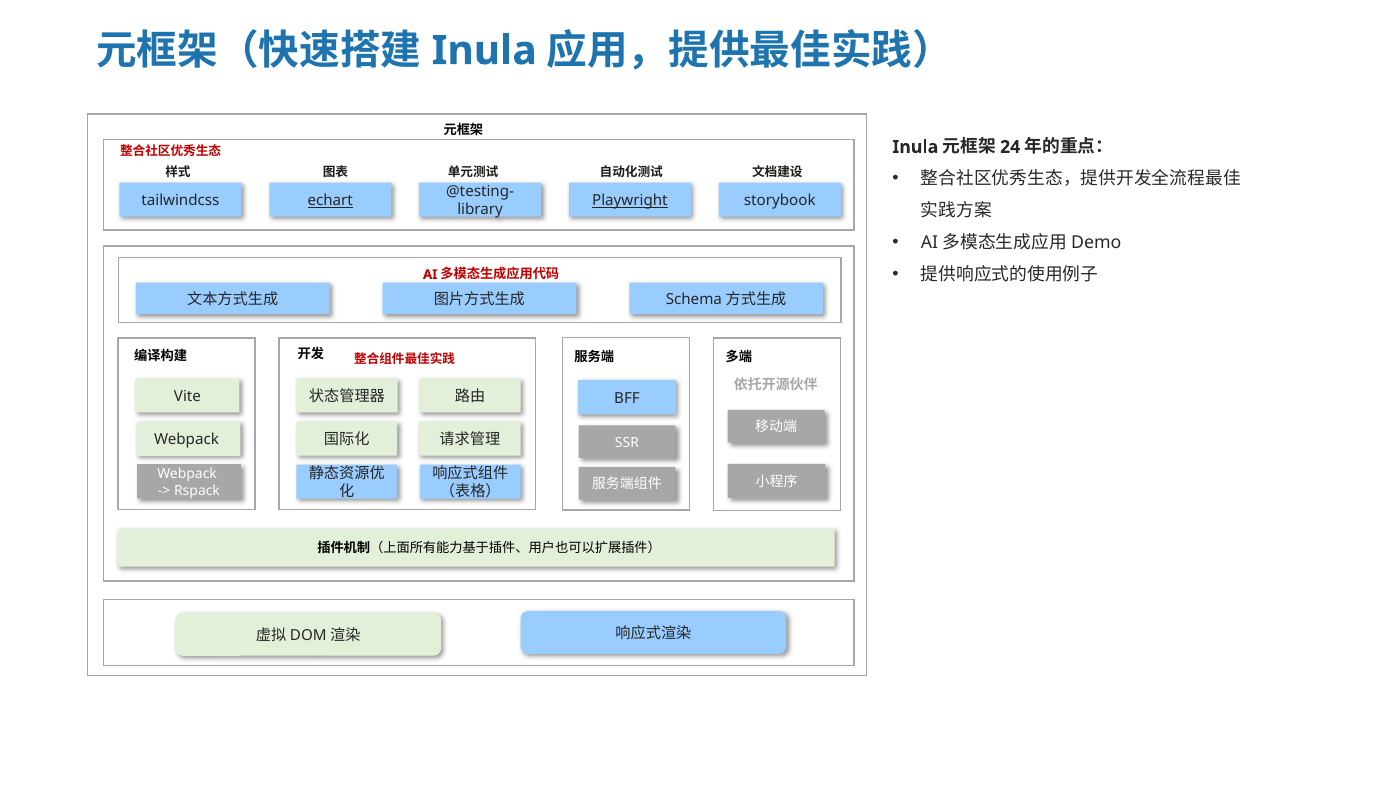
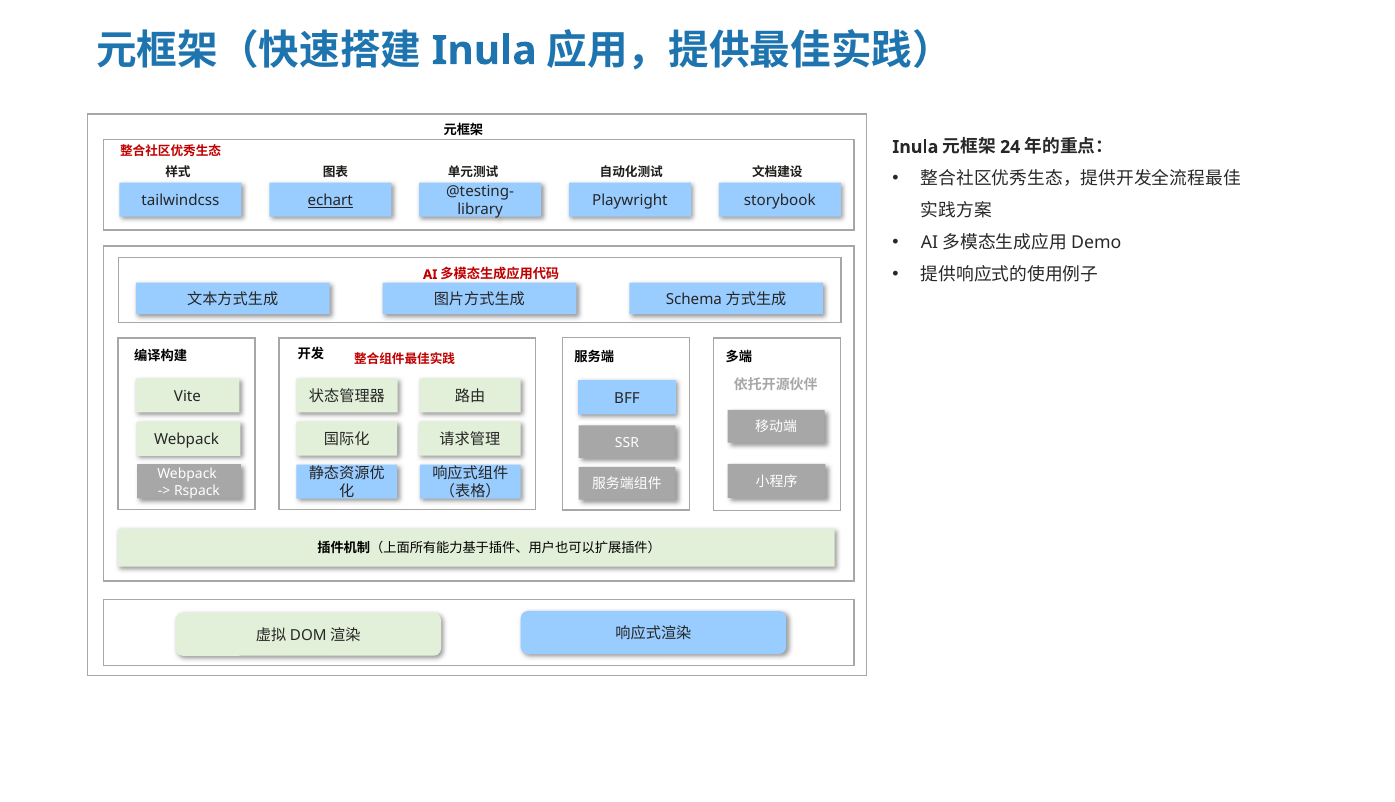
Playwright underline: present -> none (630, 201)
